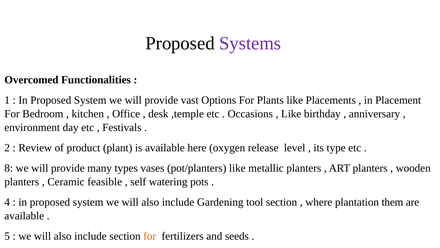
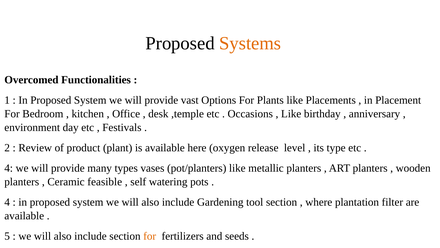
Systems colour: purple -> orange (250, 43)
8: 8 -> 4 (9, 168)
them: them -> filter (392, 202)
